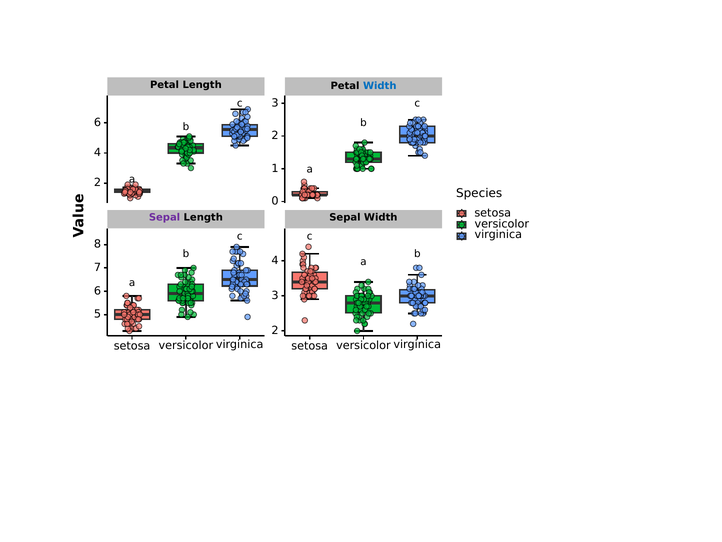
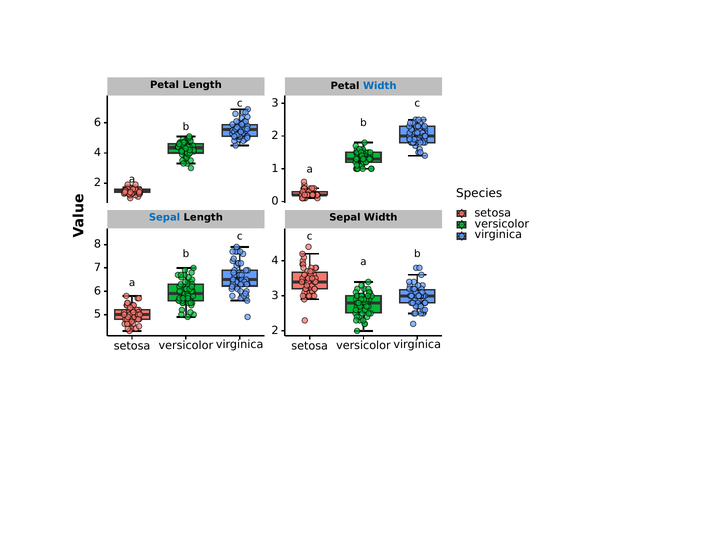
Sepal colour: purple -> blue (165, 217)
